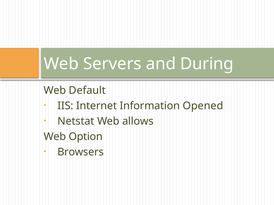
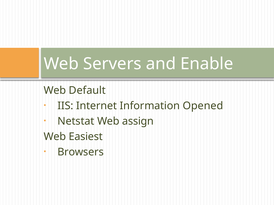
During: During -> Enable (207, 64)
allows: allows -> assign (138, 122)
Option: Option -> Easiest (86, 137)
